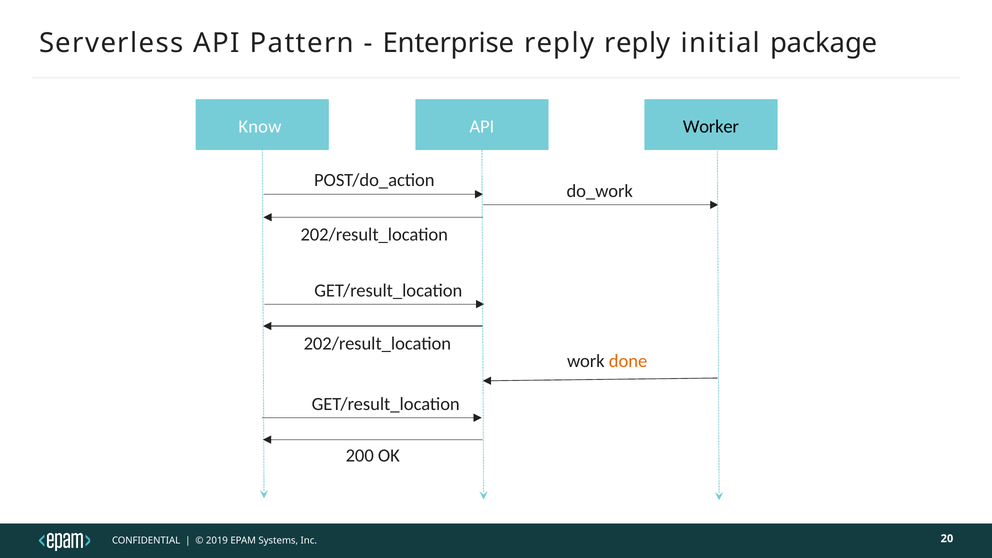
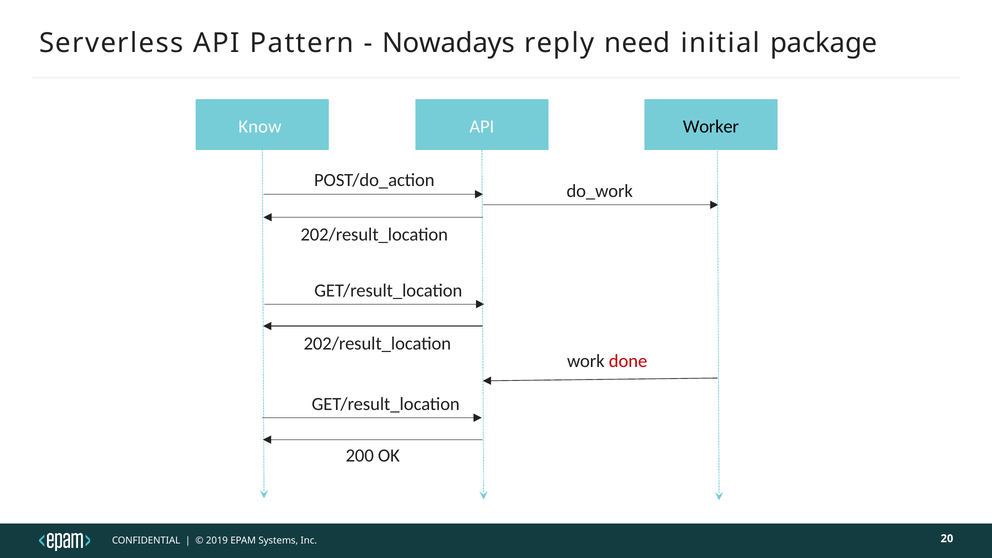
Enterprise: Enterprise -> Nowadays (449, 43)
reply reply: reply -> need (637, 43)
done colour: orange -> red (628, 361)
